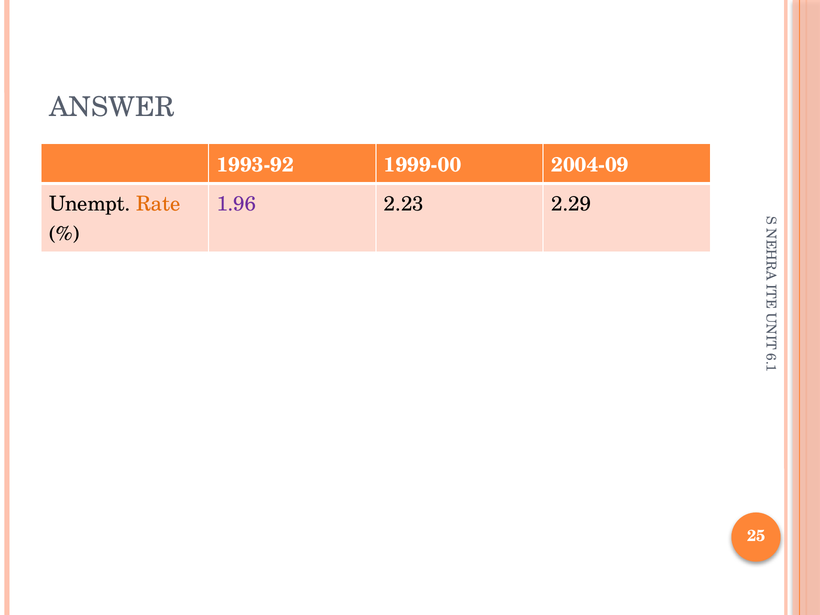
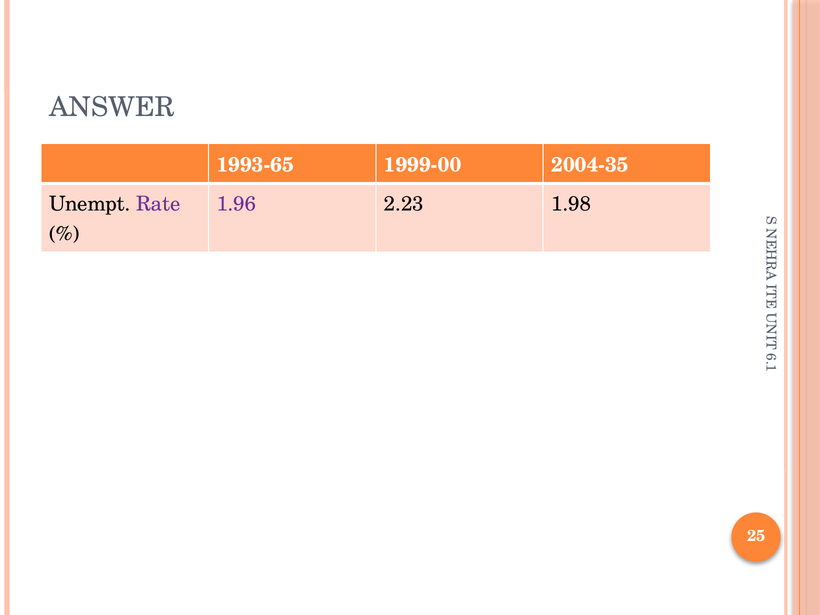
1993-92: 1993-92 -> 1993-65 (255, 165)
2004-09: 2004-09 -> 2004-35 (590, 165)
Rate colour: orange -> purple (158, 204)
2.29: 2.29 -> 1.98 (571, 204)
